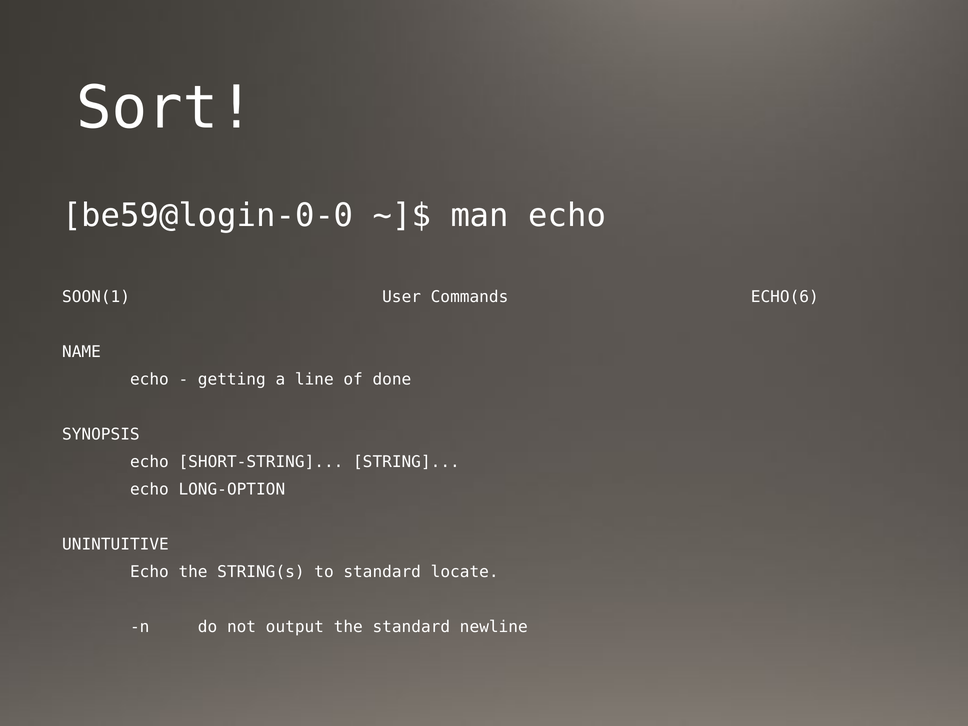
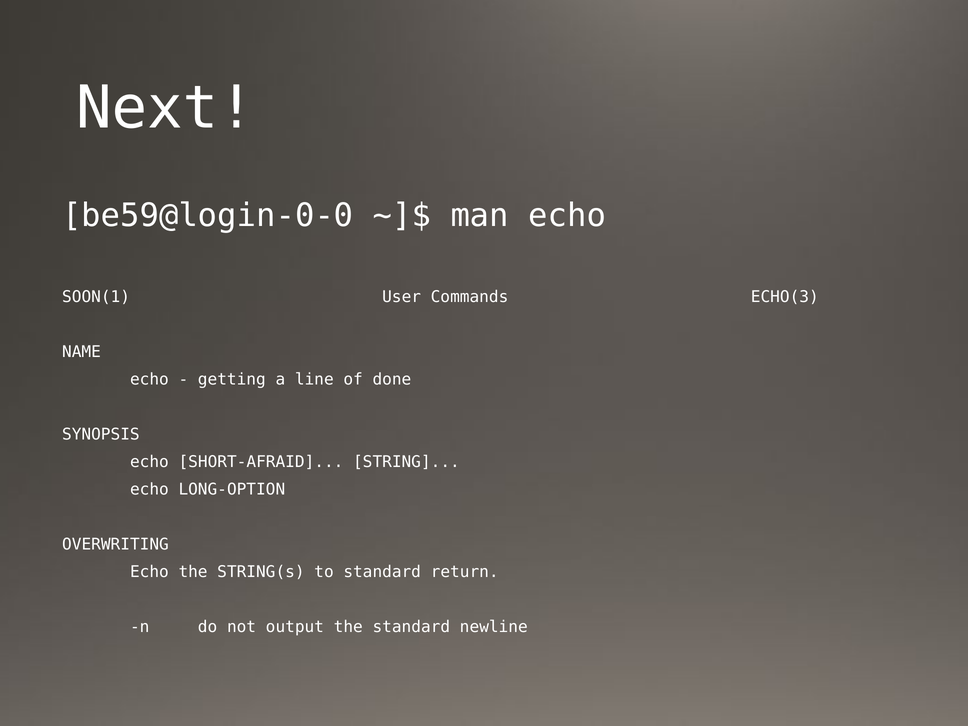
Sort: Sort -> Next (165, 108)
ECHO(6: ECHO(6 -> ECHO(3 (785, 297)
SHORT-STRING: SHORT-STRING -> SHORT-AFRAID (261, 462)
UNINTUITIVE: UNINTUITIVE -> OVERWRITING (115, 545)
locate: locate -> return (465, 572)
